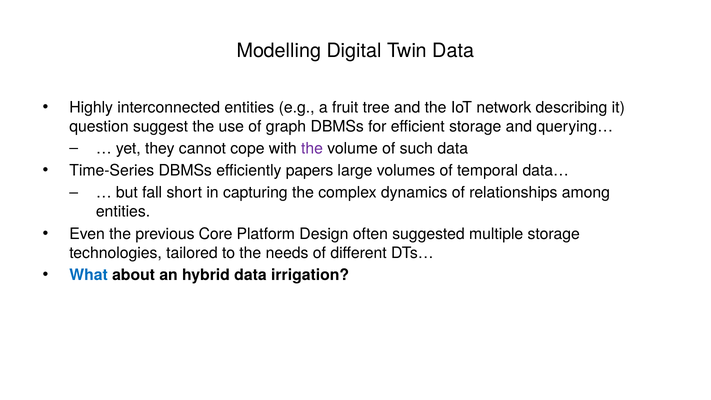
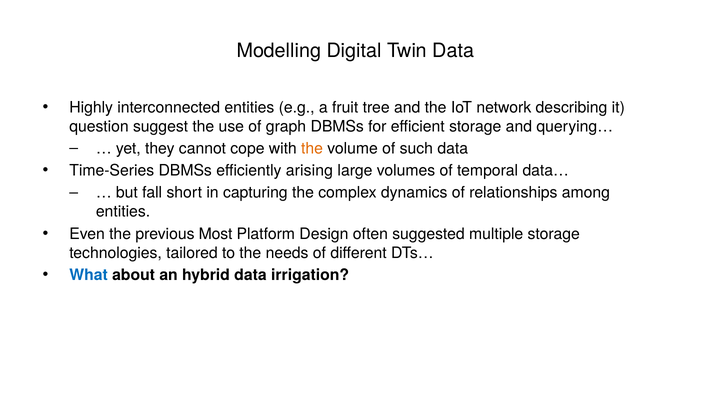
the colour: purple -> orange (312, 149)
papers: papers -> arising (309, 171)
Core: Core -> Most (216, 234)
